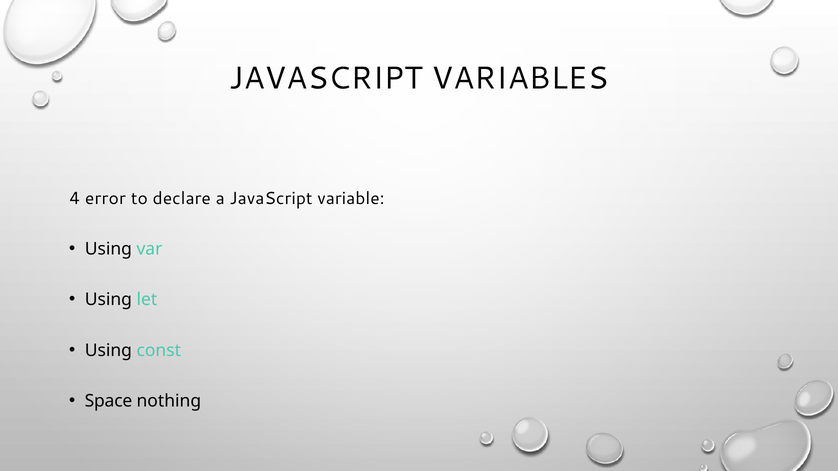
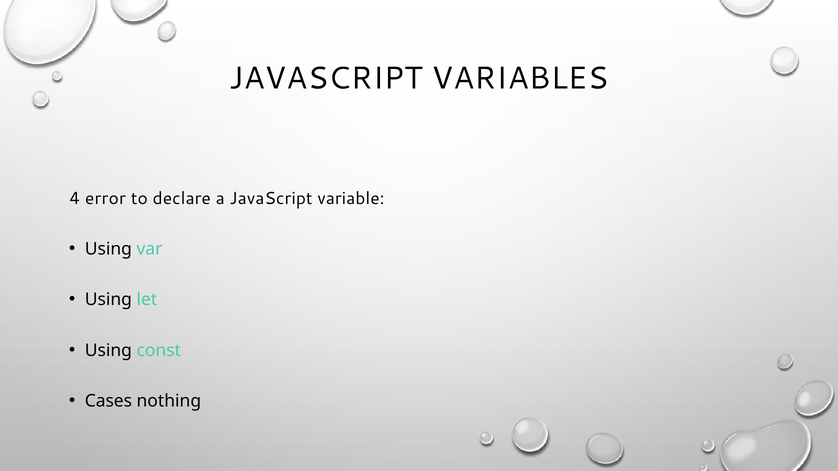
Space: Space -> Cases (108, 401)
